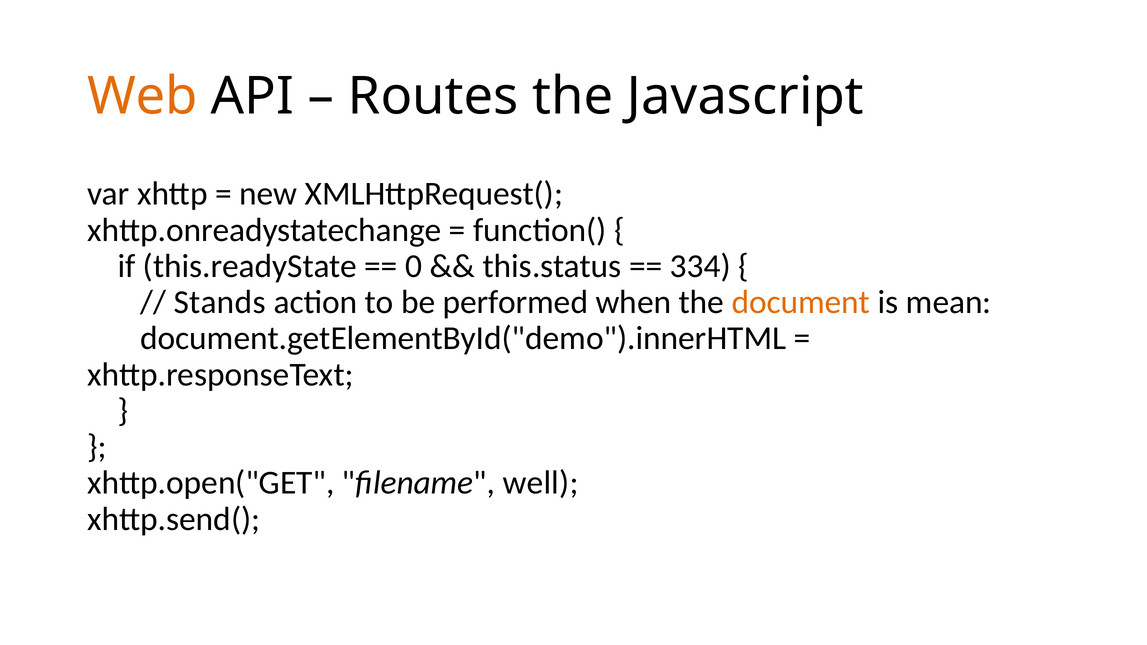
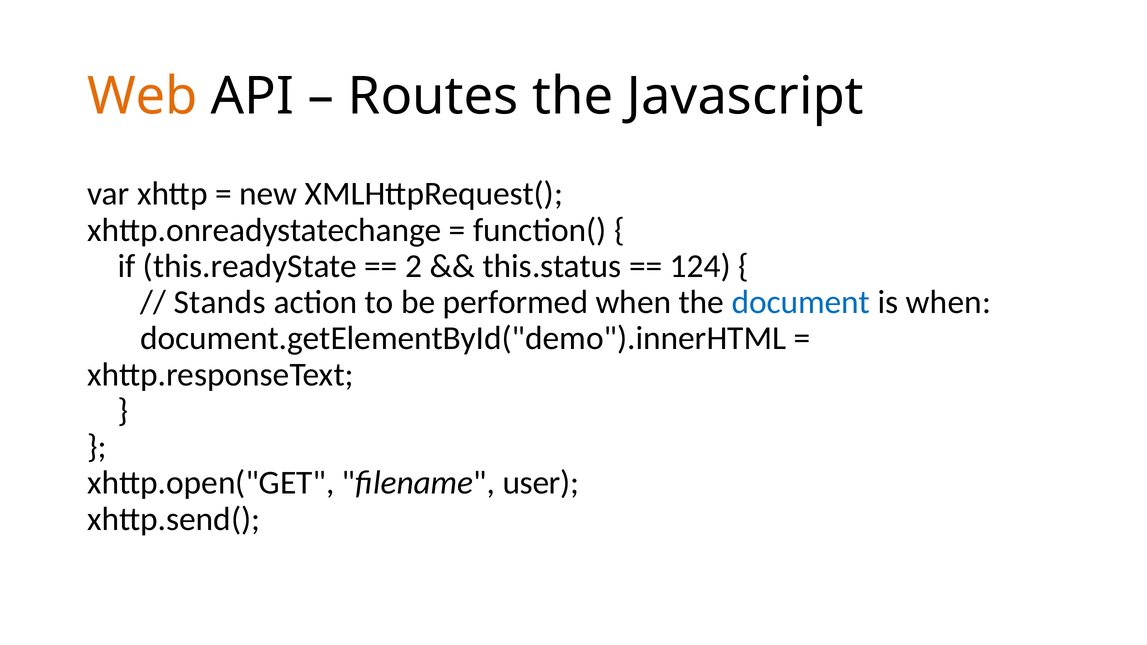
0: 0 -> 2 (413, 266)
334: 334 -> 124 (700, 266)
document colour: orange -> blue (801, 302)
is mean: mean -> when (949, 302)
well: well -> user (541, 483)
